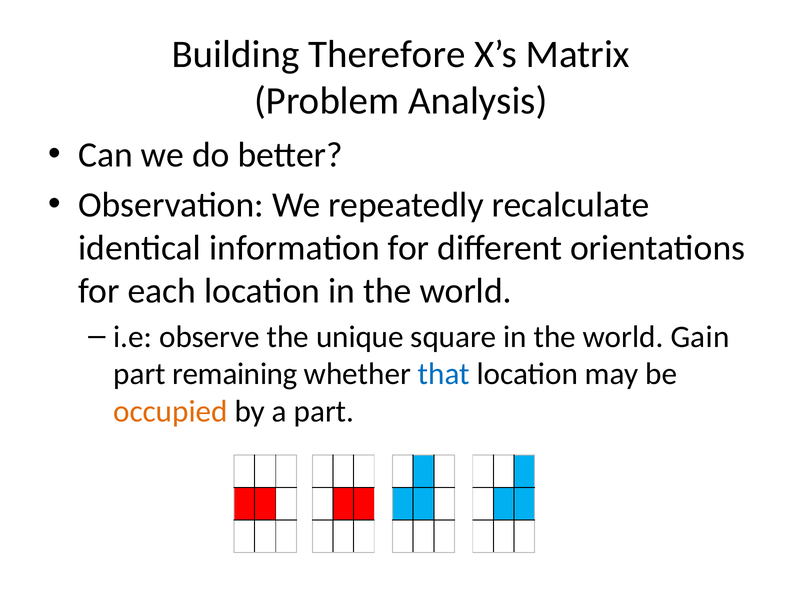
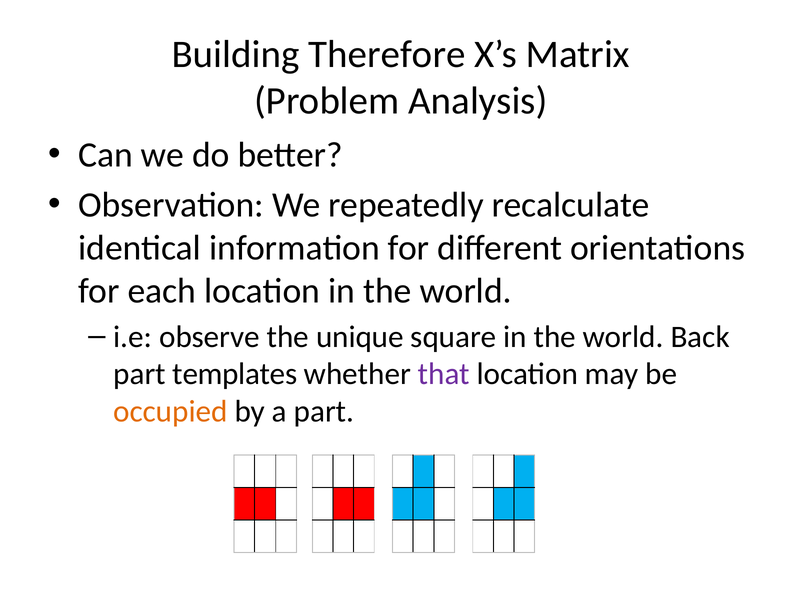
Gain: Gain -> Back (700, 336)
remaining: remaining -> templates (235, 374)
that colour: blue -> purple (444, 374)
